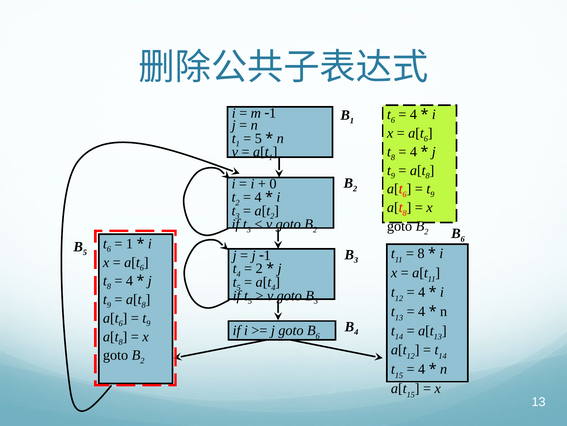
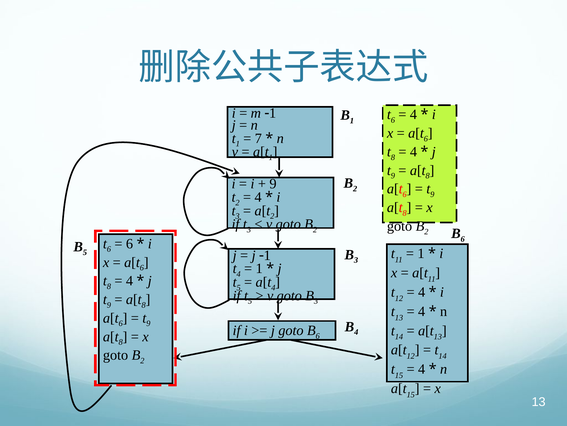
5: 5 -> 7 (258, 138)
0: 0 -> 9 (273, 184)
1: 1 -> 6 (129, 243)
8: 8 -> 1 (421, 253)
2: 2 -> 1 (259, 268)
